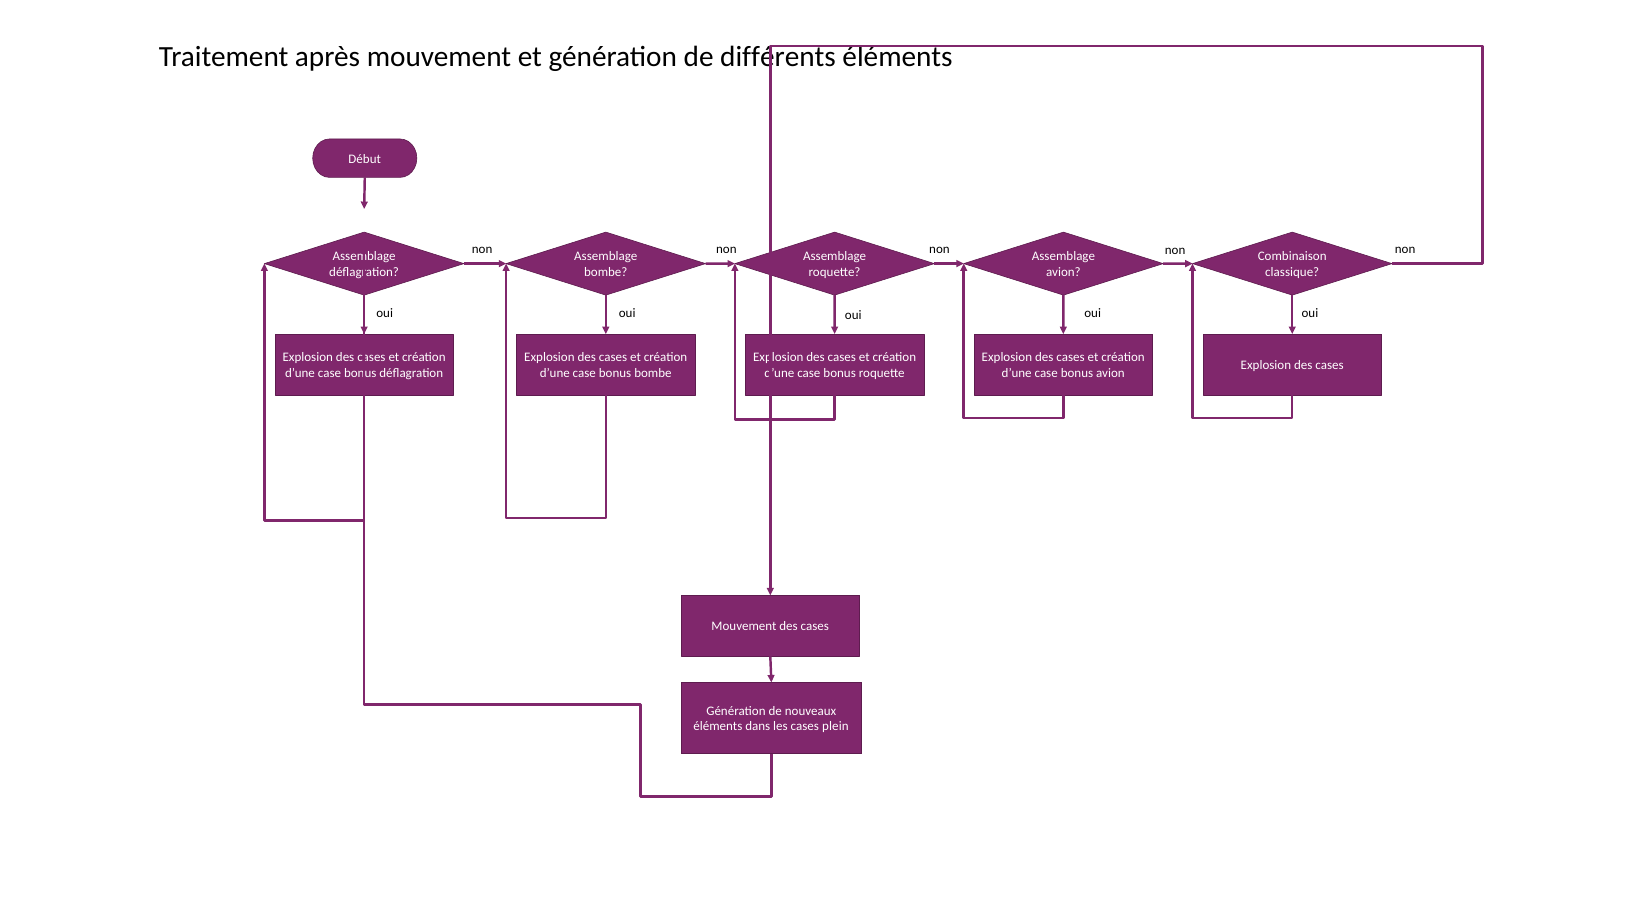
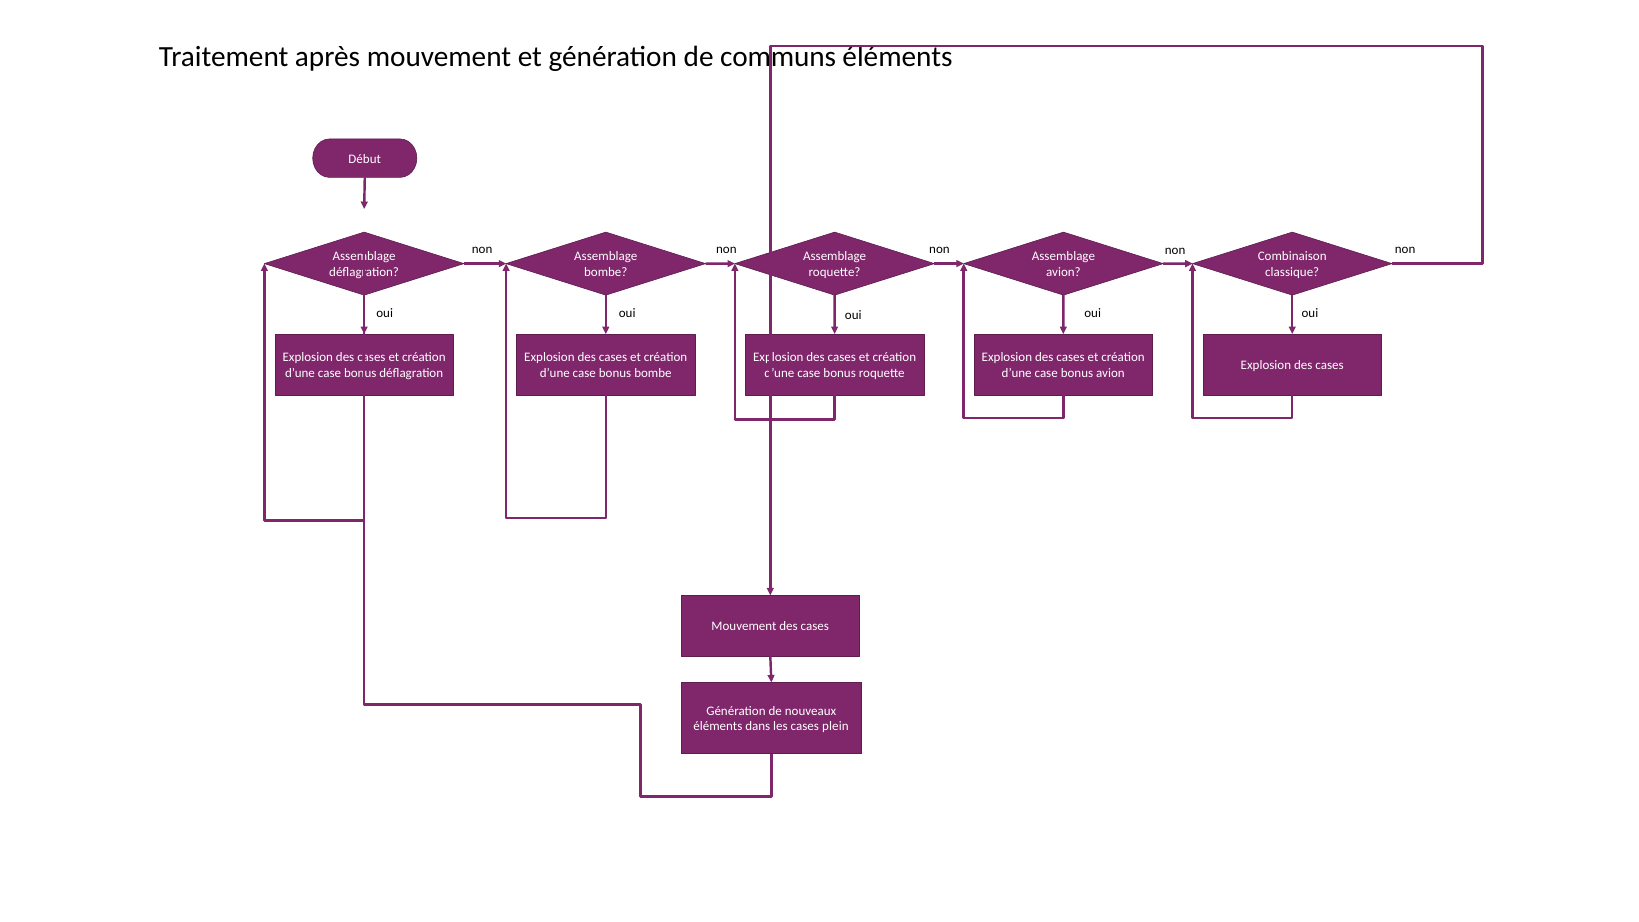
différents: différents -> communs (778, 57)
